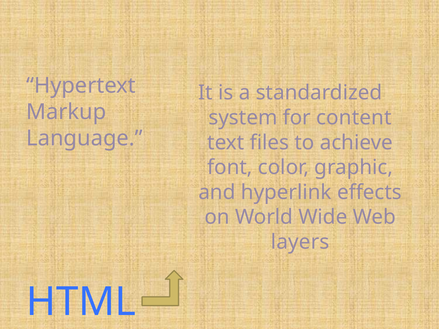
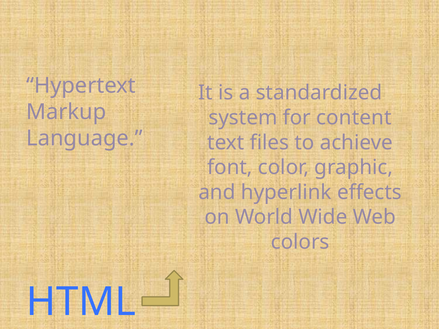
layers: layers -> colors (300, 242)
